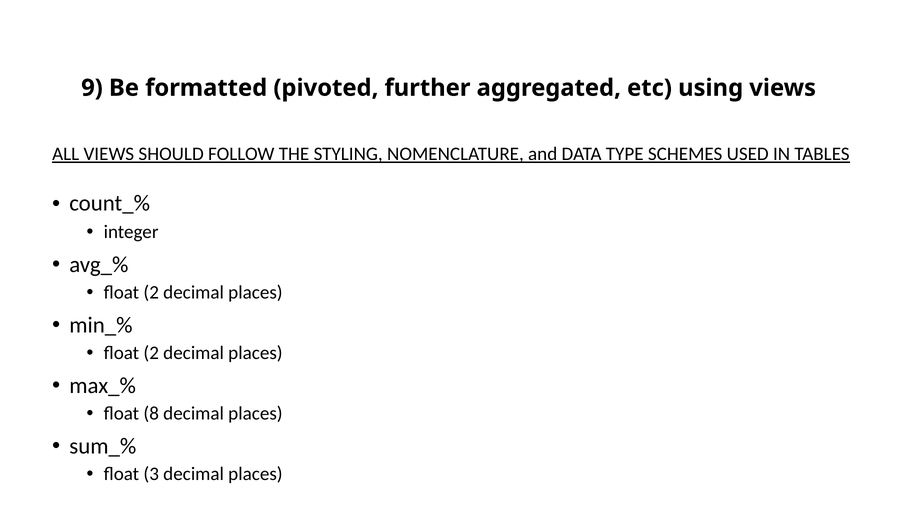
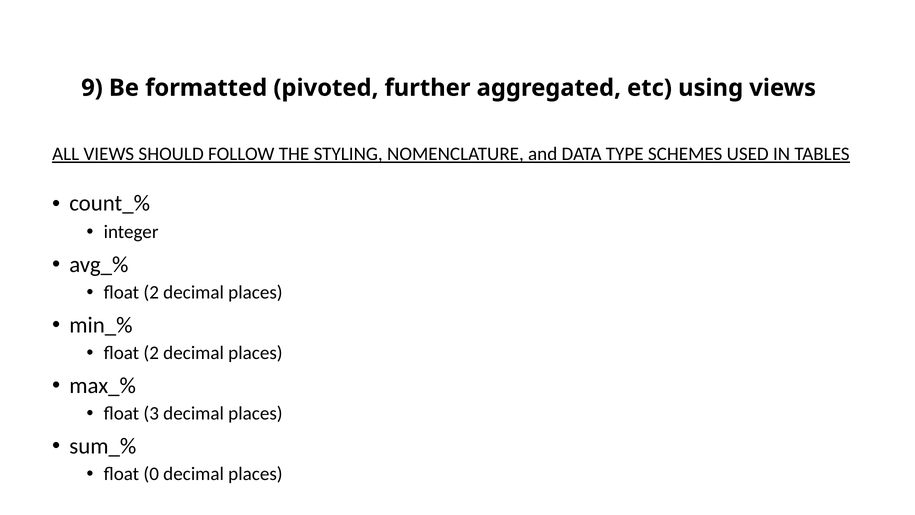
8: 8 -> 3 (151, 413)
3: 3 -> 0 (151, 474)
